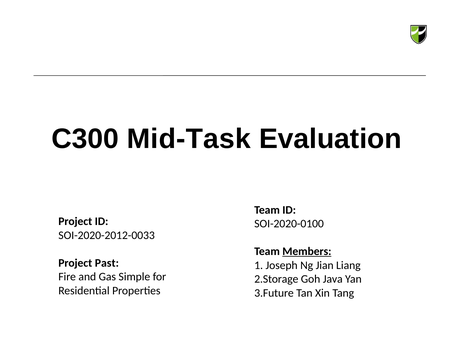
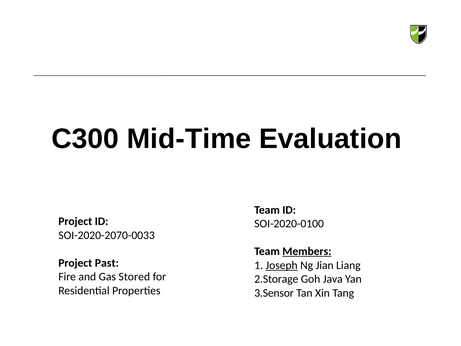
Mid-Task: Mid-Task -> Mid-Time (189, 139)
SOI-2020-2012-0033: SOI-2020-2012-0033 -> SOI-2020-2070-0033 (107, 235)
Joseph underline: none -> present (282, 265)
Simple: Simple -> Stored (134, 277)
3.Future: 3.Future -> 3.Sensor (274, 293)
